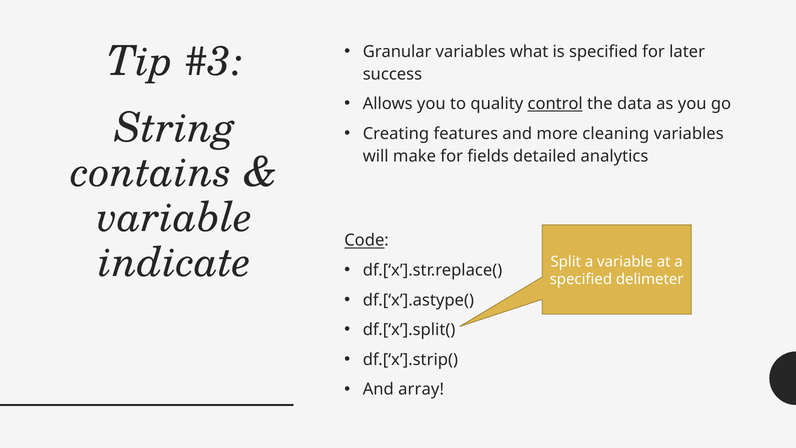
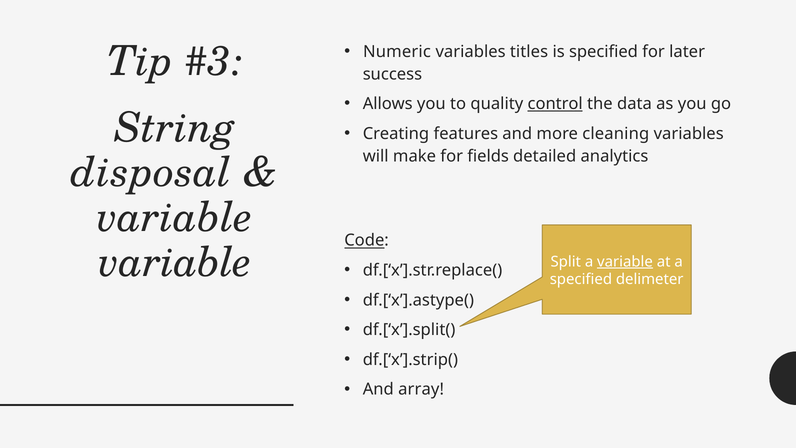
Granular: Granular -> Numeric (397, 52)
what: what -> titles (529, 52)
contains: contains -> disposal (151, 173)
indicate: indicate -> variable (175, 262)
variable underline: none -> present (625, 261)
